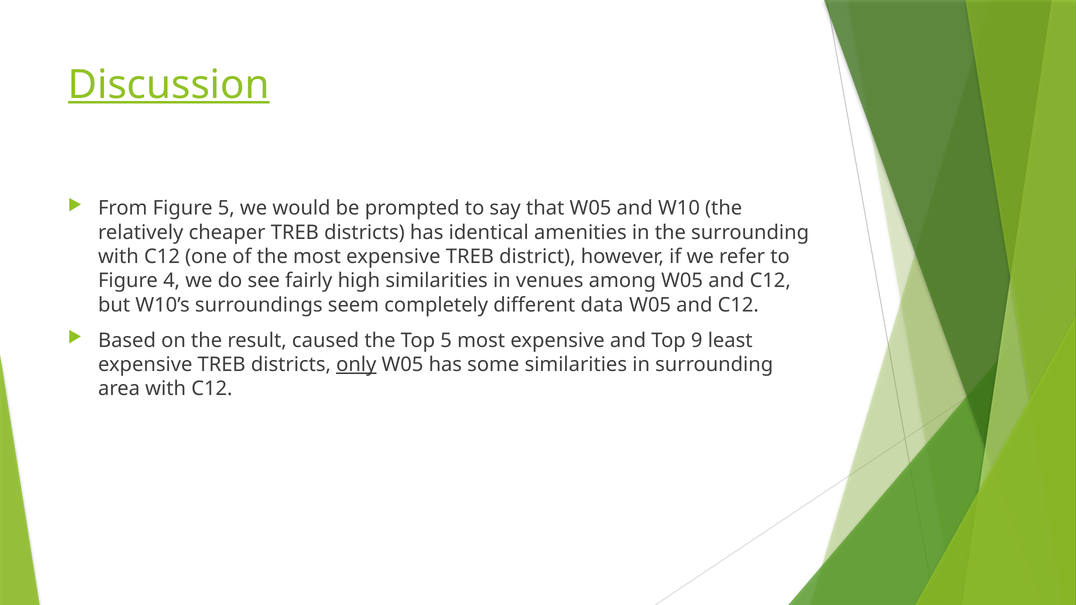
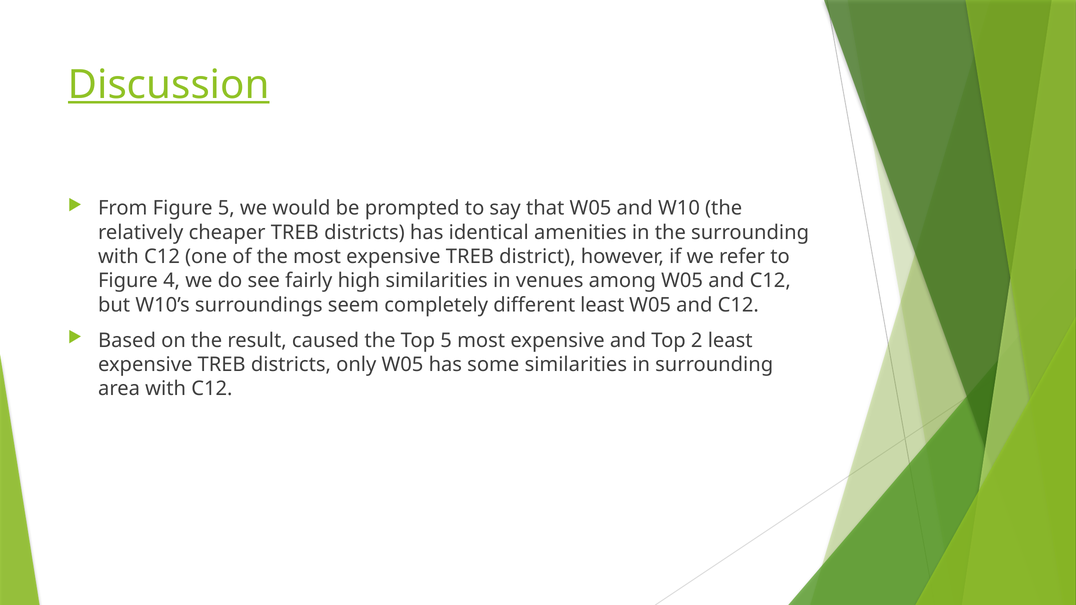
different data: data -> least (602, 305)
9: 9 -> 2 (697, 341)
only underline: present -> none (356, 365)
